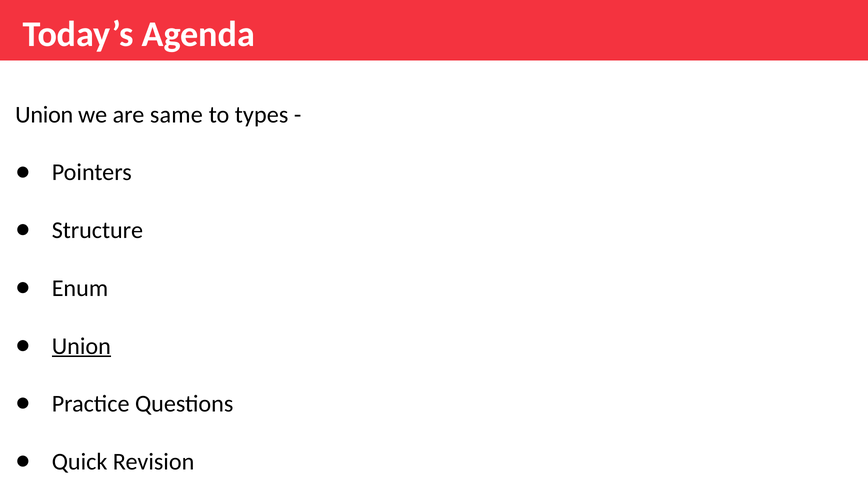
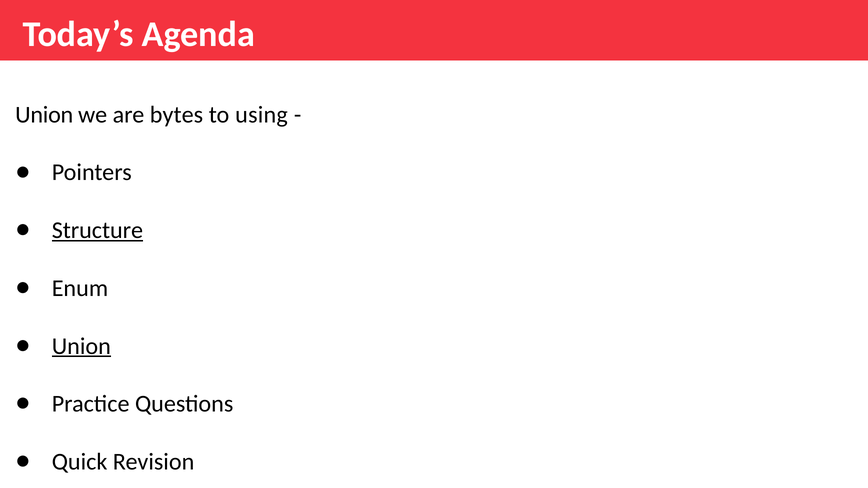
same: same -> bytes (176, 115)
types: types -> using (262, 115)
Structure underline: none -> present (97, 230)
